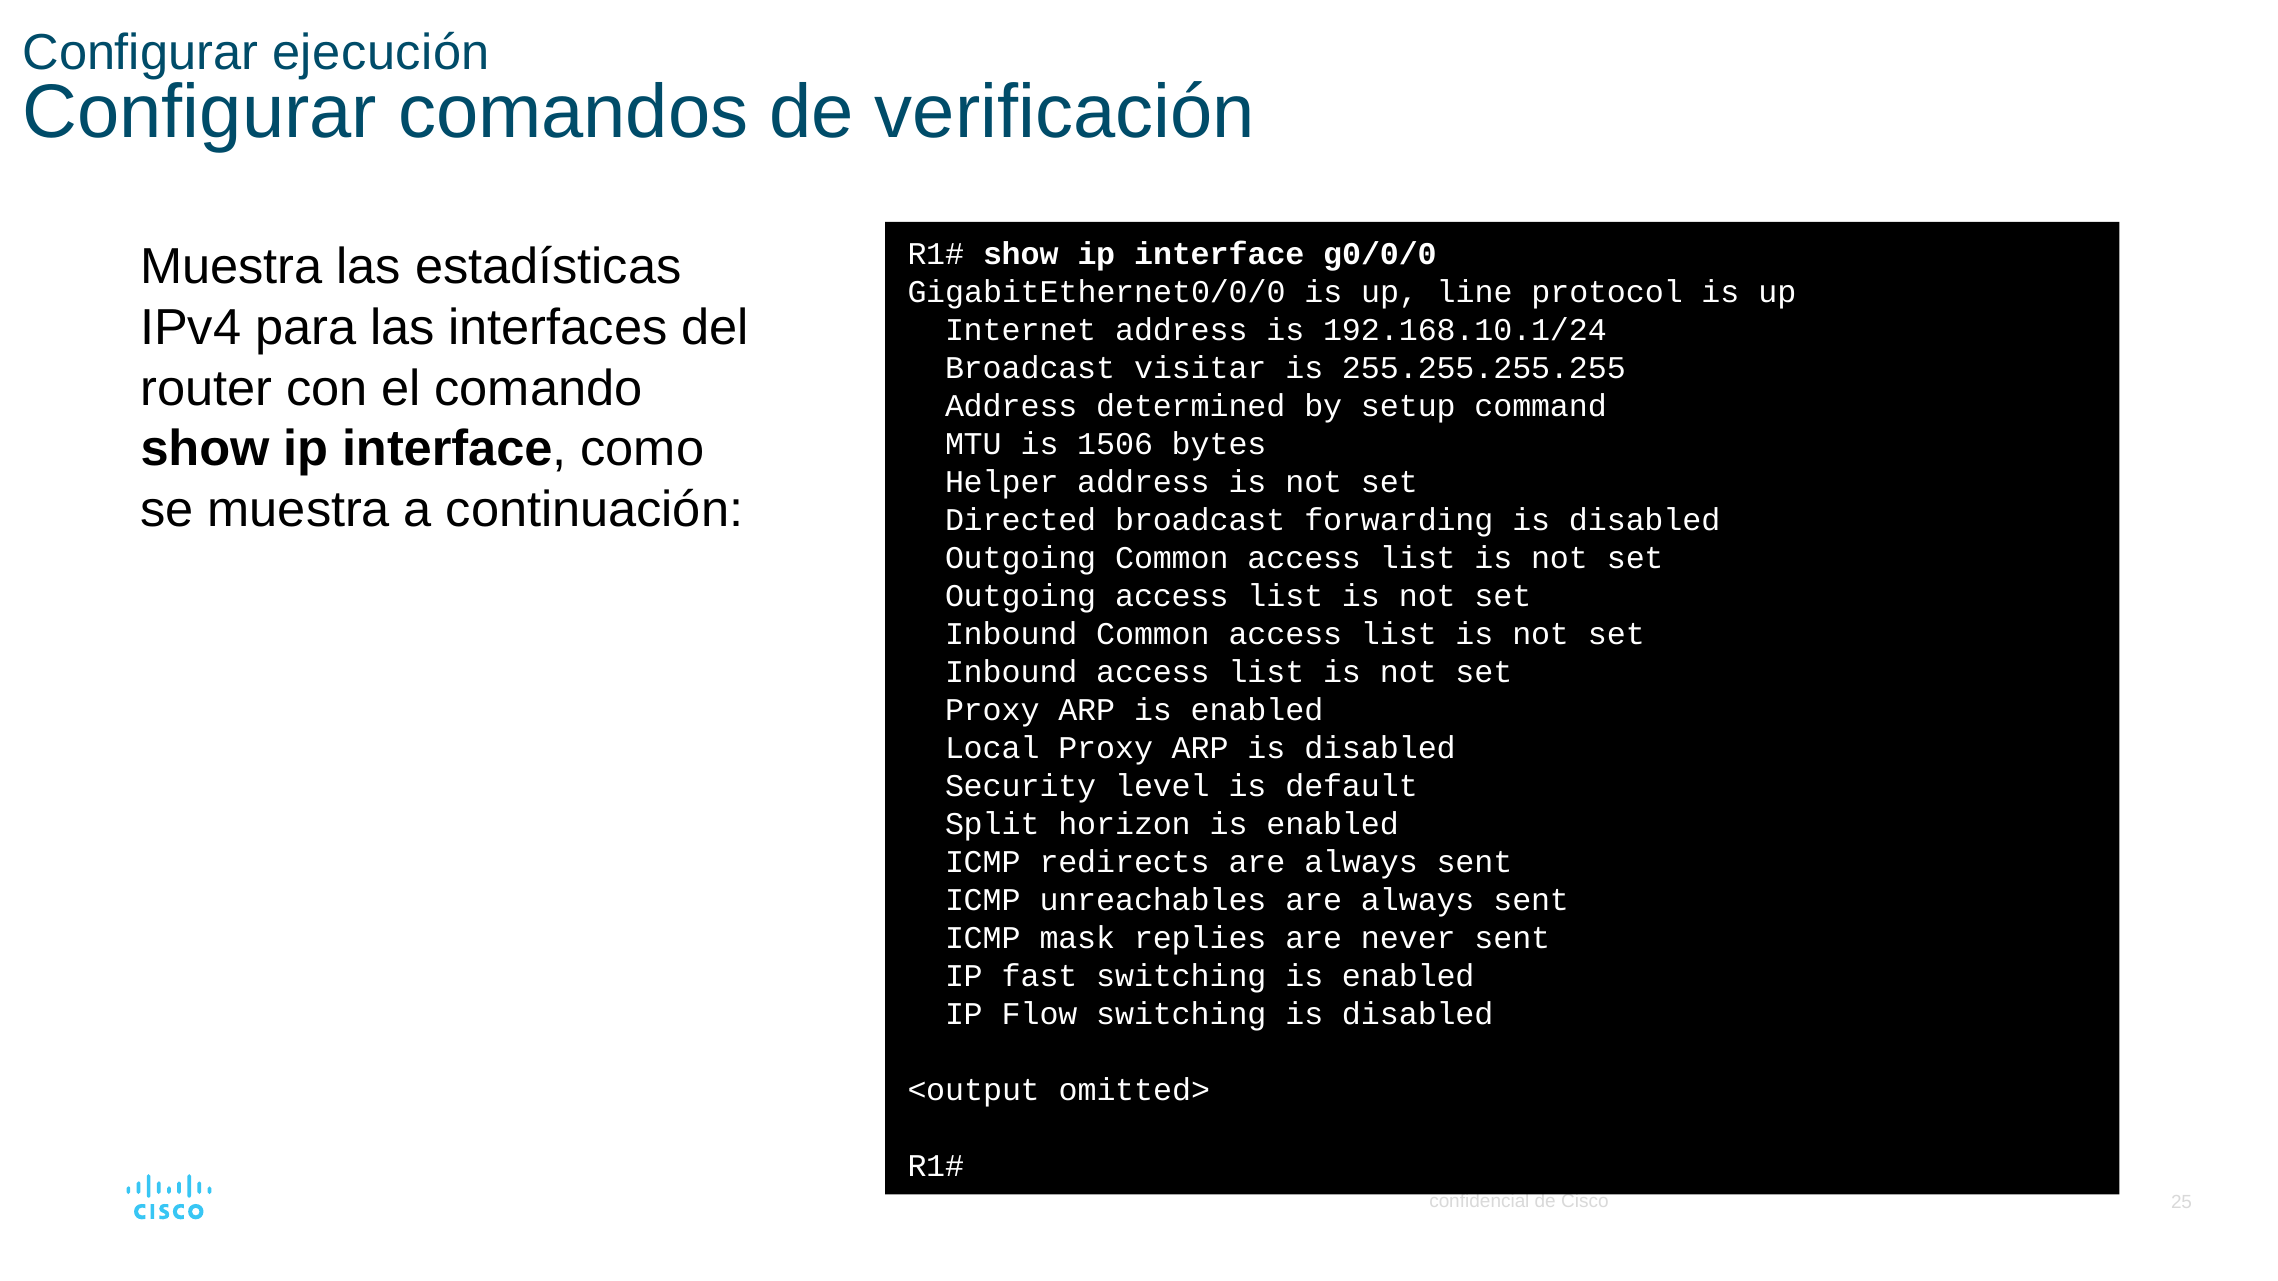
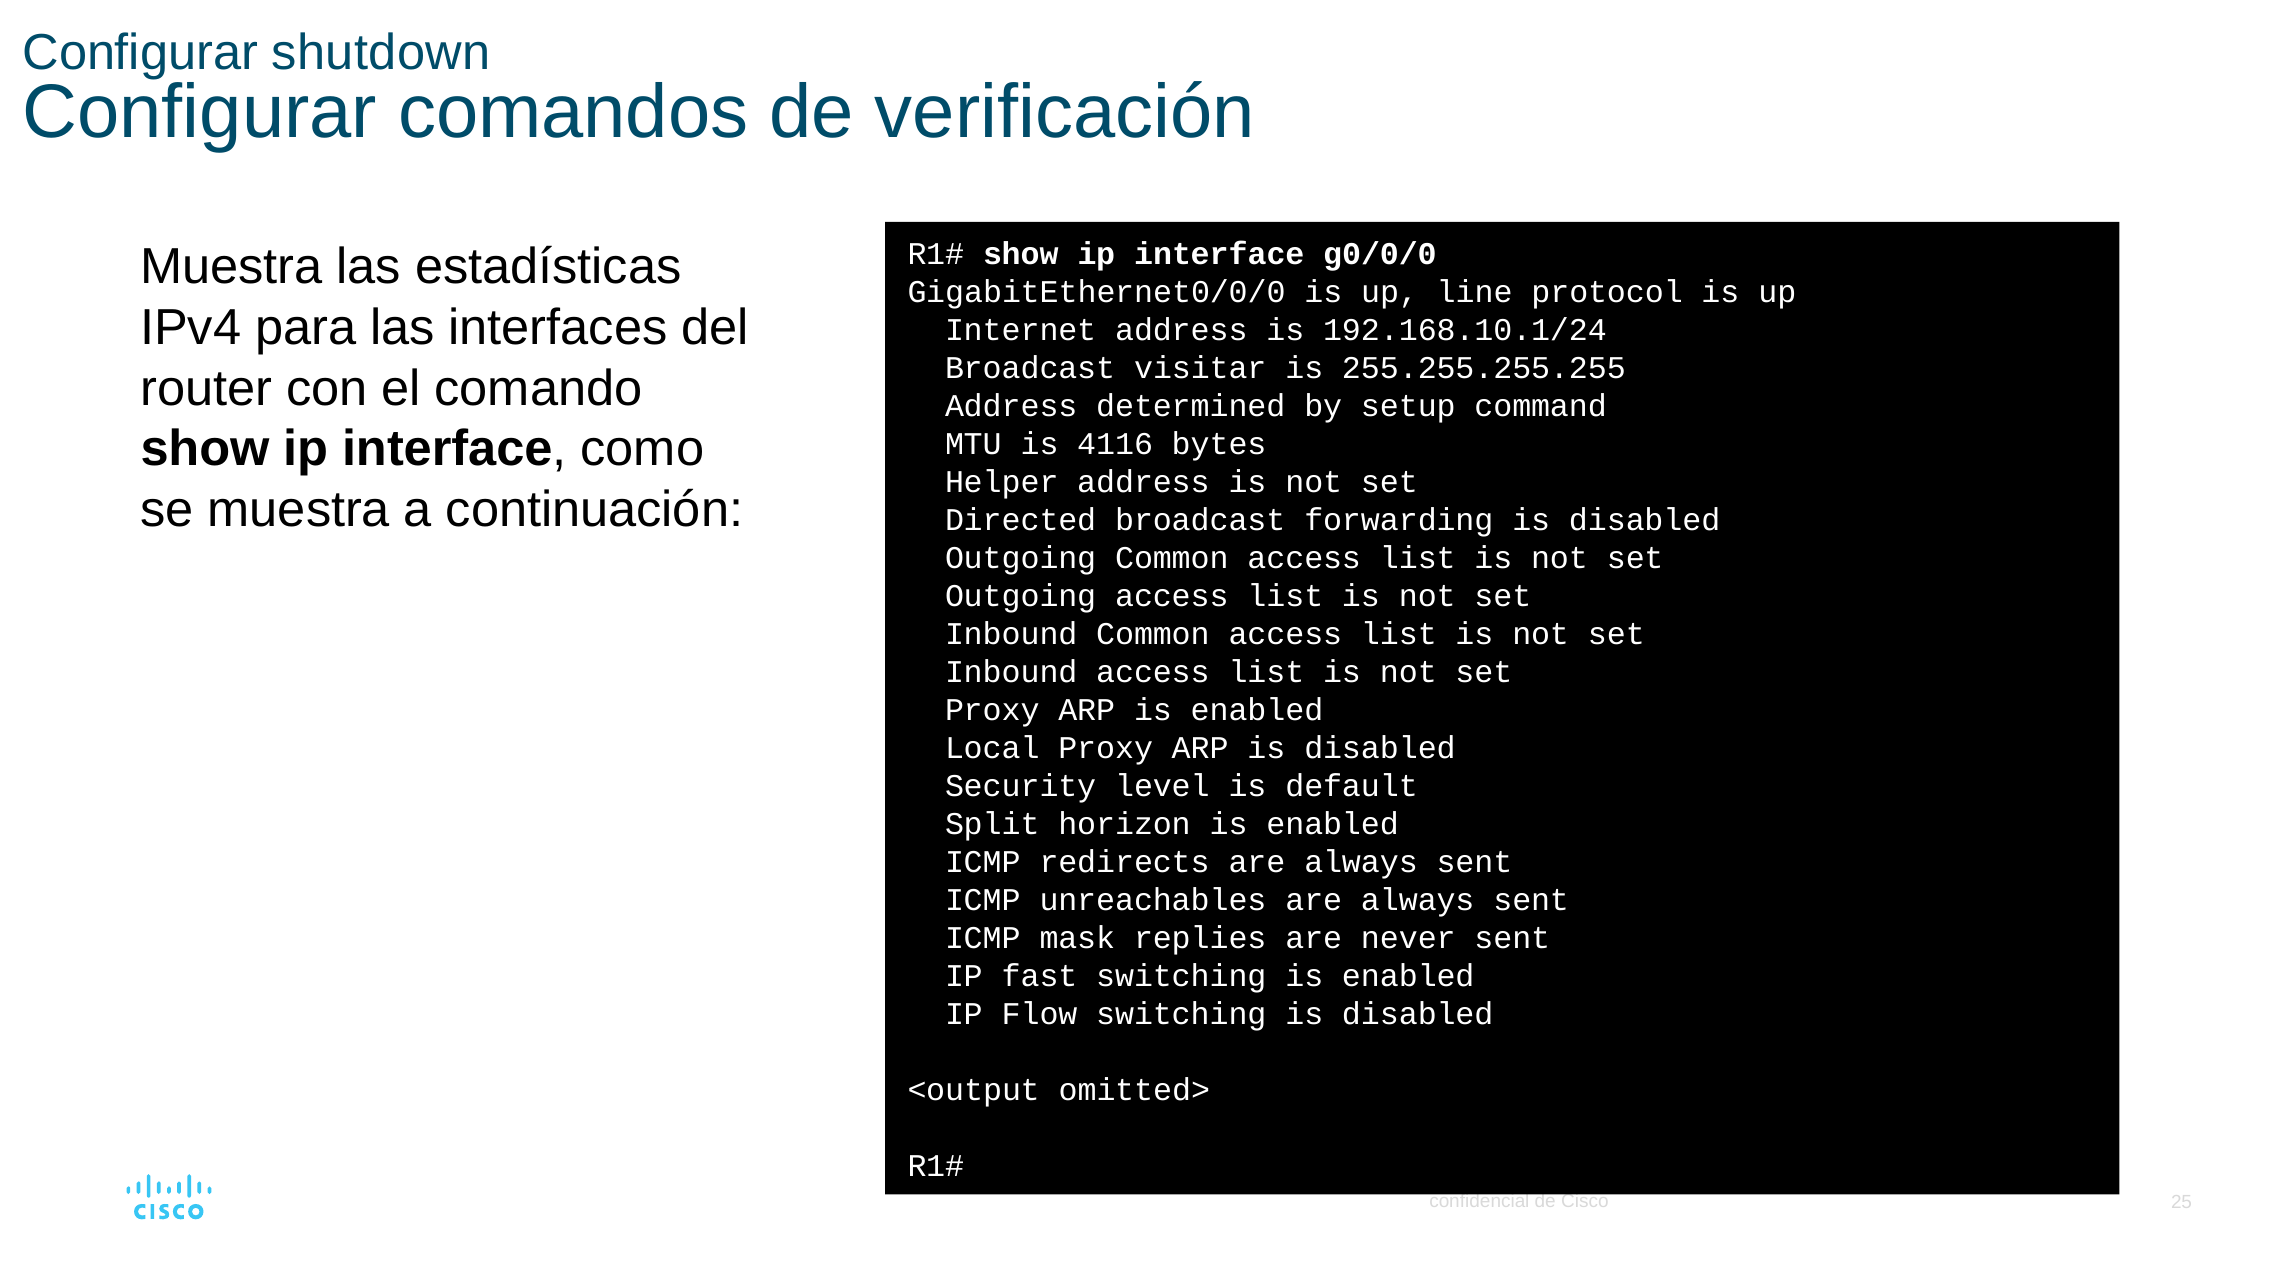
ejecución: ejecución -> shutdown (381, 52)
1506: 1506 -> 4116 (1115, 444)
